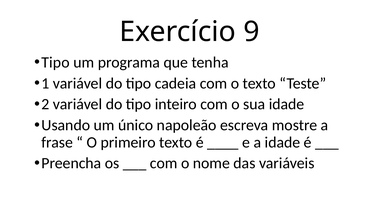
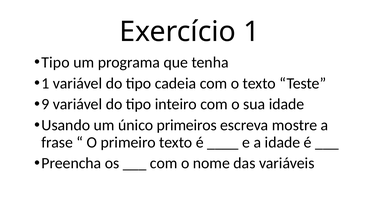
Exercício 9: 9 -> 1 (251, 32)
2: 2 -> 9 (45, 104)
napoleão: napoleão -> primeiros (187, 125)
